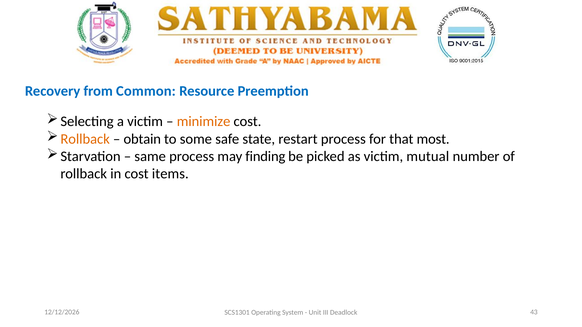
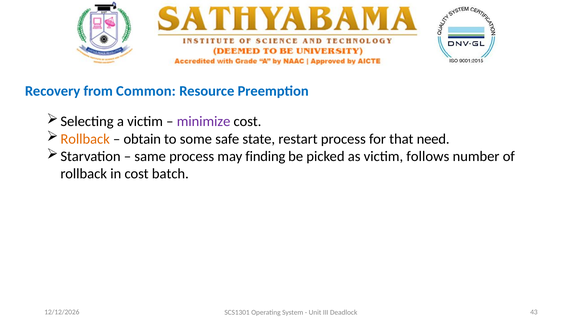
minimize colour: orange -> purple (204, 122)
most: most -> need (433, 139)
mutual: mutual -> follows (428, 156)
items: items -> batch (170, 174)
